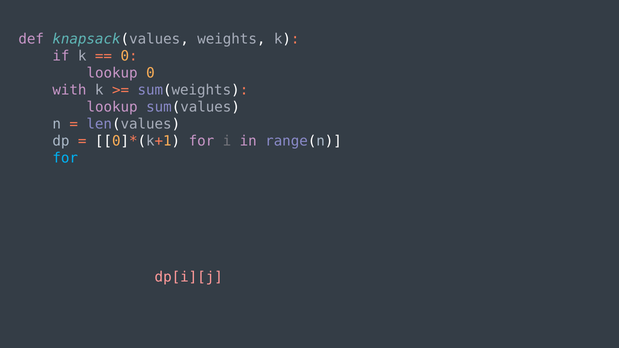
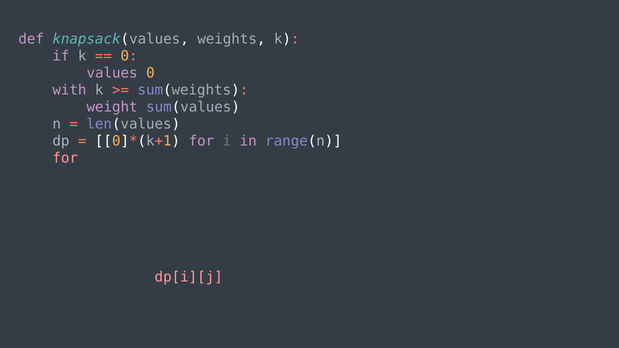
lookup: lookup -> values (112, 73)
lookup: lookup -> weight (112, 107)
for colour: light blue -> pink (65, 158)
